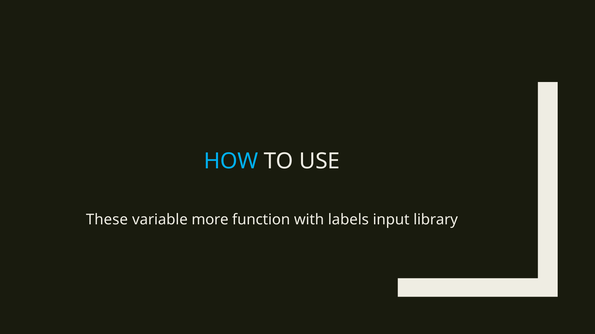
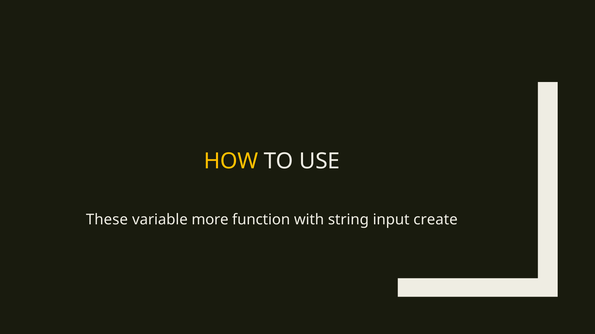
HOW colour: light blue -> yellow (231, 162)
labels: labels -> string (348, 220)
library: library -> create (436, 220)
